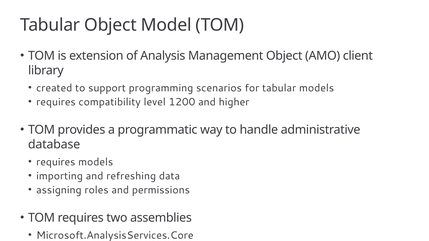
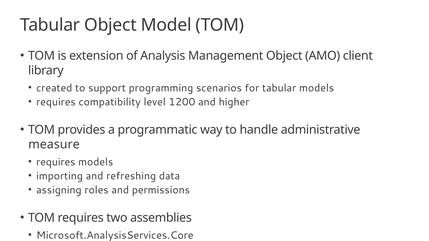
database: database -> measure (54, 145)
